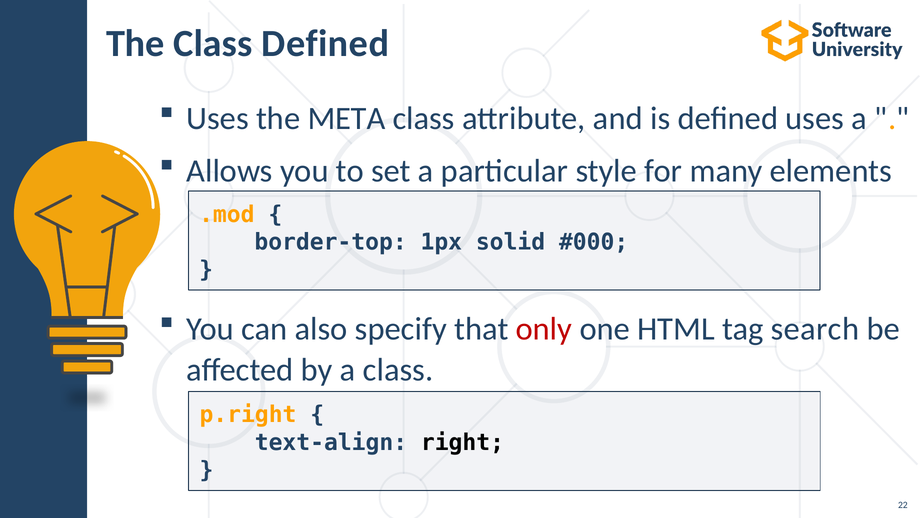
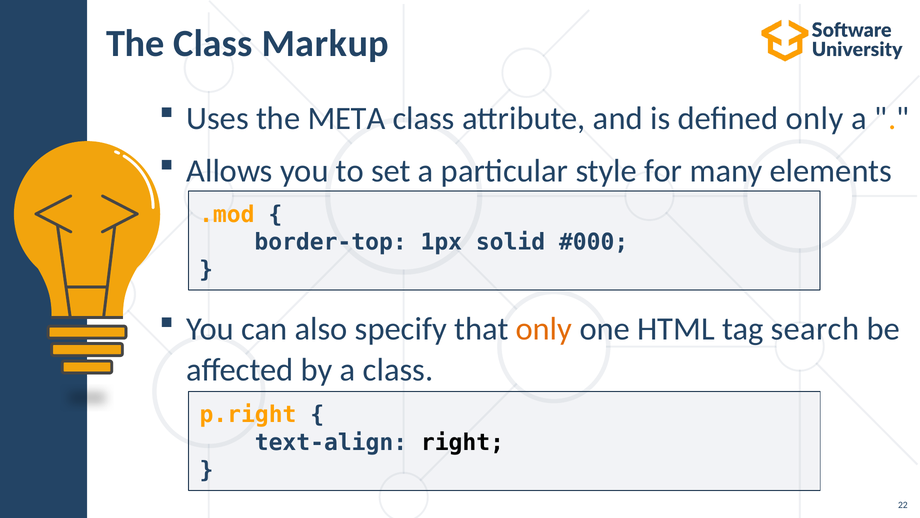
Class Defined: Defined -> Markup (325, 44)
defined uses: uses -> only (815, 118)
only colour: red -> orange (544, 329)
